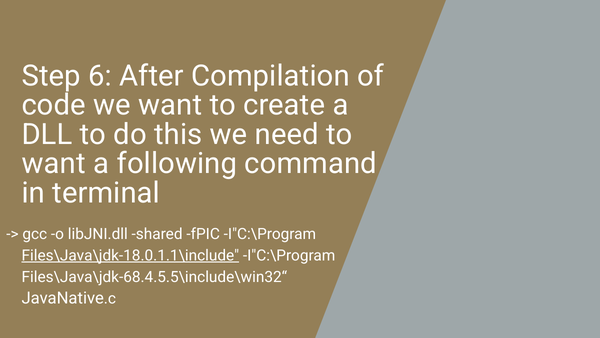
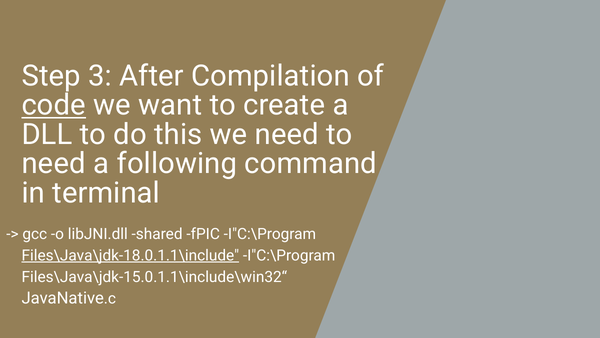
6: 6 -> 3 (100, 76)
code underline: none -> present (54, 105)
want: want -> need (54, 164)
Files\Java\jdk-68.4.5.5\include\win32“: Files\Java\jdk-68.4.5.5\include\win32“ -> Files\Java\jdk-15.0.1.1\include\win32“ (154, 277)
